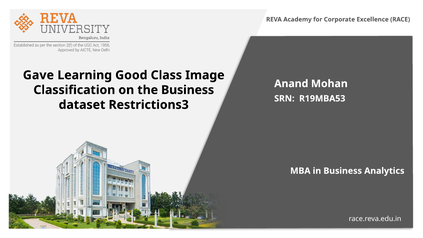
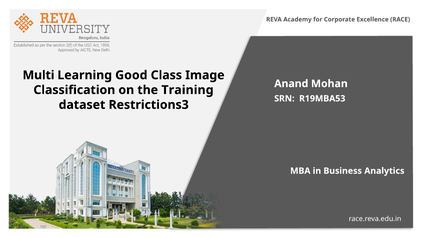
Gave: Gave -> Multi (39, 75)
the Business: Business -> Training (187, 90)
